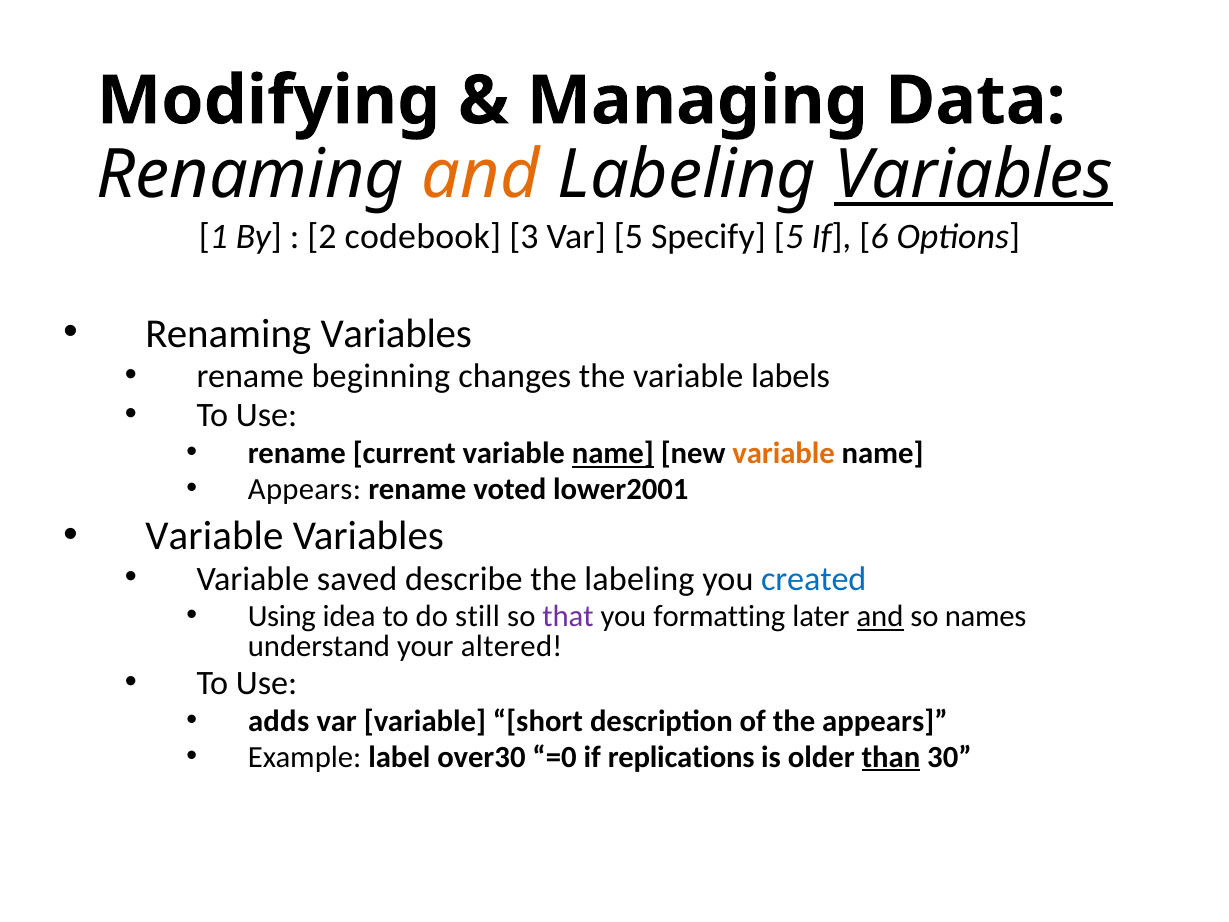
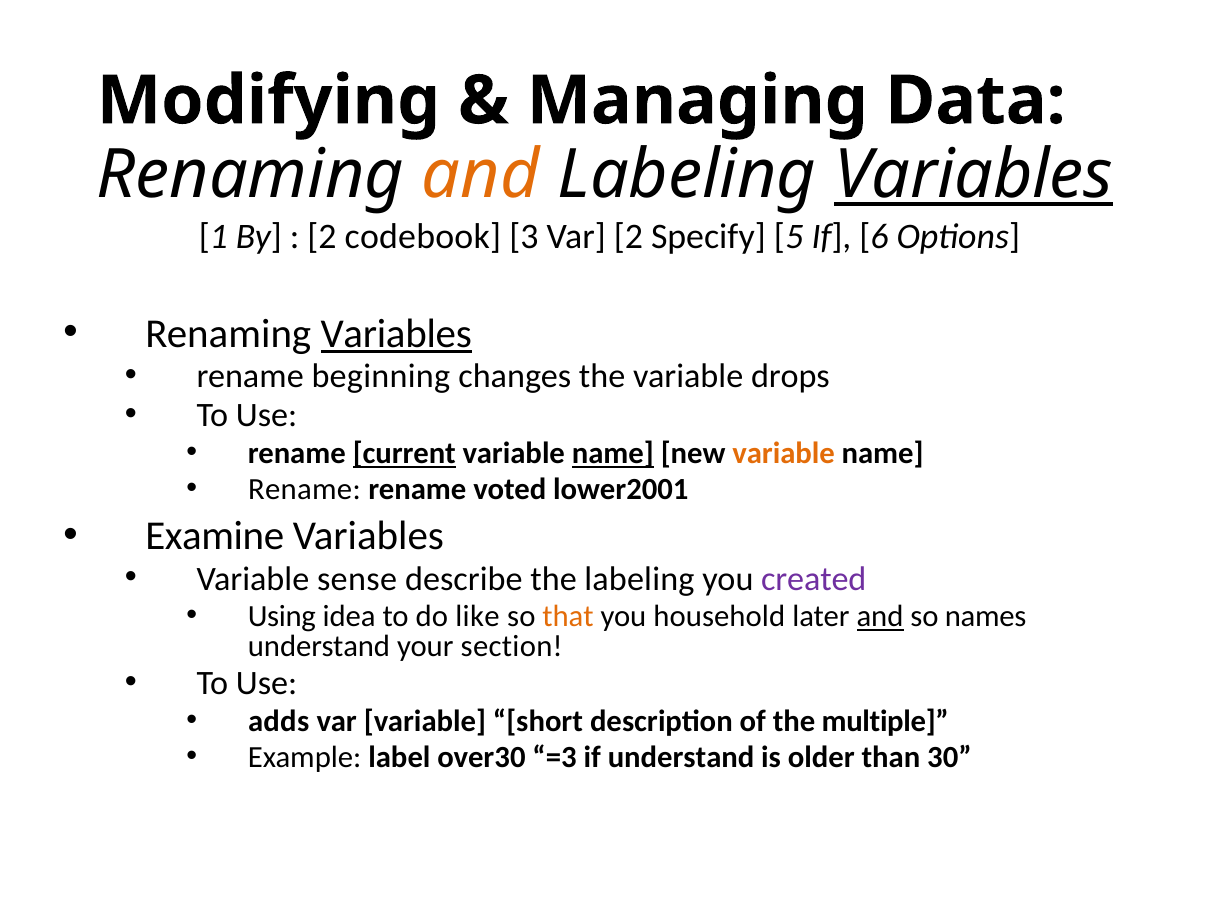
Var 5: 5 -> 2 (628, 237)
Variables underline: none -> present (396, 334)
labels: labels -> drops (790, 376)
current underline: none -> present (404, 453)
Appears: Appears -> Rename (304, 489)
Variable: Variable -> Examine (215, 536)
saved: saved -> sense (357, 579)
created colour: blue -> purple (814, 579)
still: still -> like (478, 616)
that colour: purple -> orange (568, 616)
formatting: formatting -> household (719, 616)
altered: altered -> section (512, 646)
the appears: appears -> multiple (885, 721)
=0: =0 -> =3 (555, 757)
if replications: replications -> understand (681, 757)
than underline: present -> none (891, 757)
